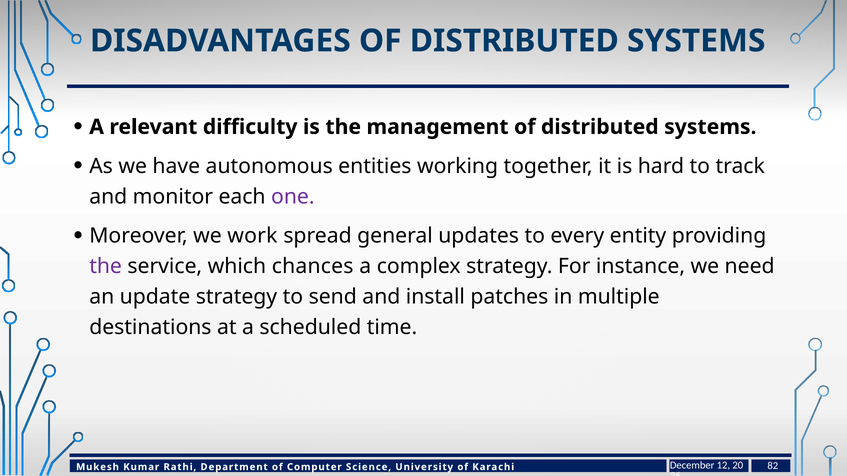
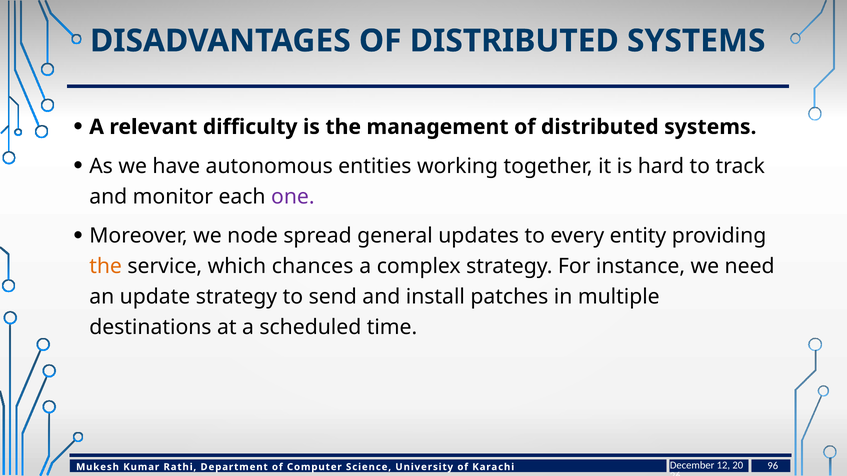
work: work -> node (253, 236)
the colour: purple -> orange (106, 267)
82: 82 -> 96 (773, 466)
